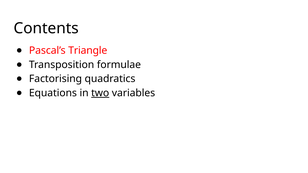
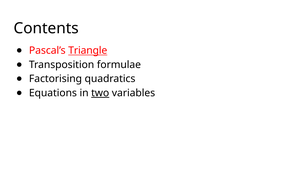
Triangle underline: none -> present (88, 51)
